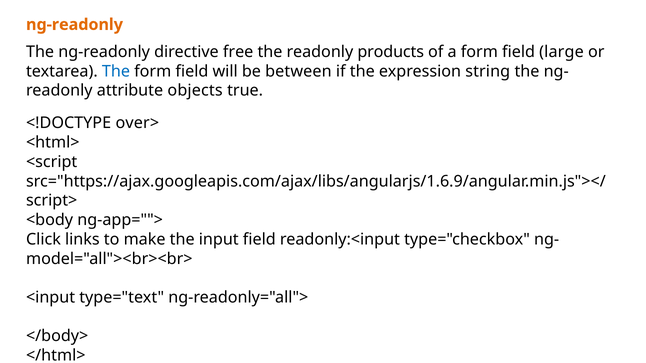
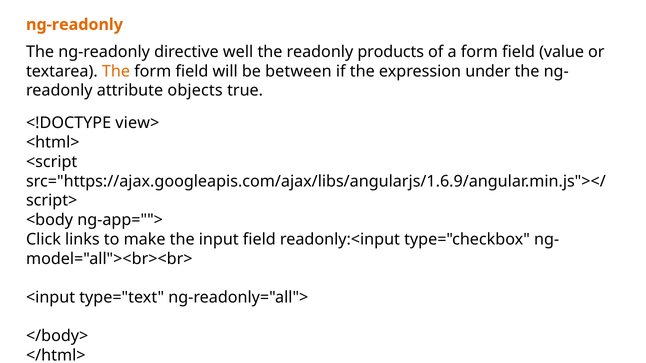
free: free -> well (238, 52)
large: large -> value (562, 52)
The colour: blue -> orange (116, 71)
string: string -> under (488, 71)
over>: over> -> view> (137, 123)
